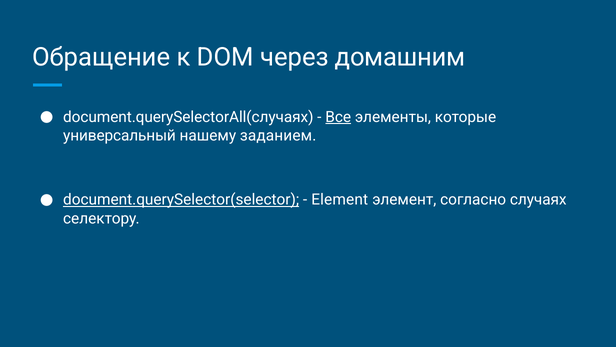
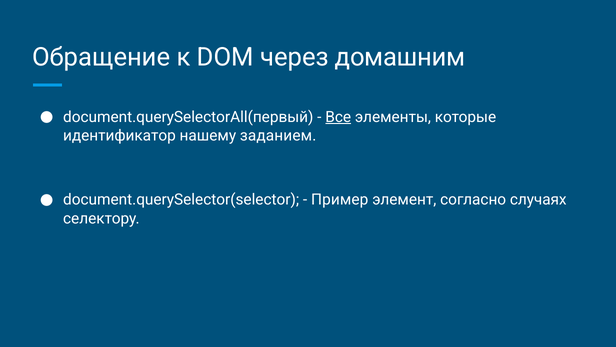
document.querySelectorAll(случаях: document.querySelectorAll(случаях -> document.querySelectorAll(первый (188, 117)
универсальный: универсальный -> идентификатор (119, 135)
document.querySelector(selector underline: present -> none (181, 200)
Element: Element -> Пример (340, 200)
